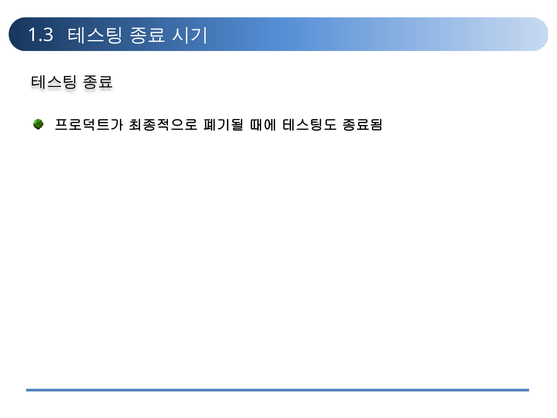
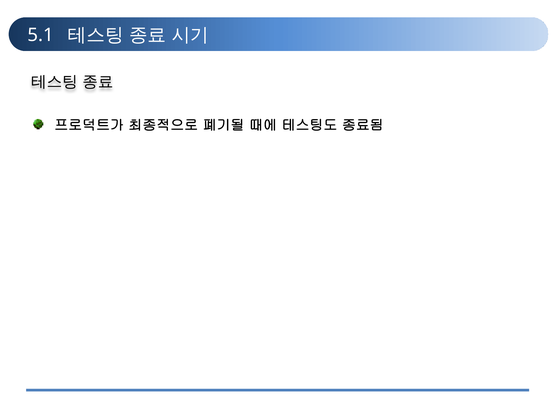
1.3: 1.3 -> 5.1 (41, 35)
